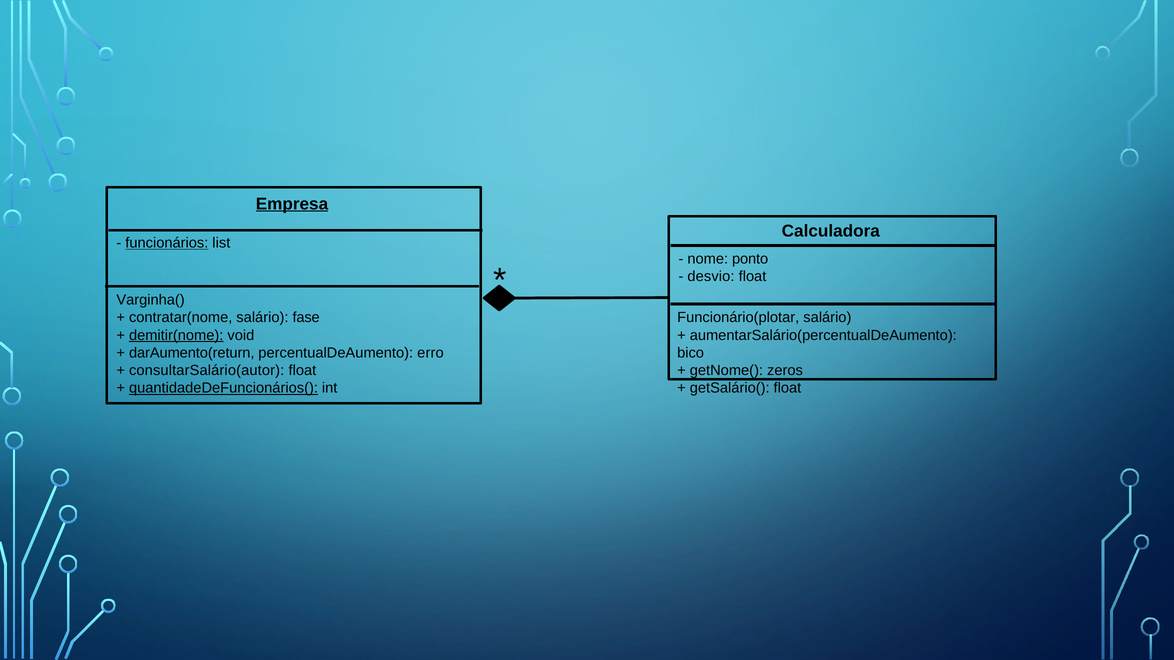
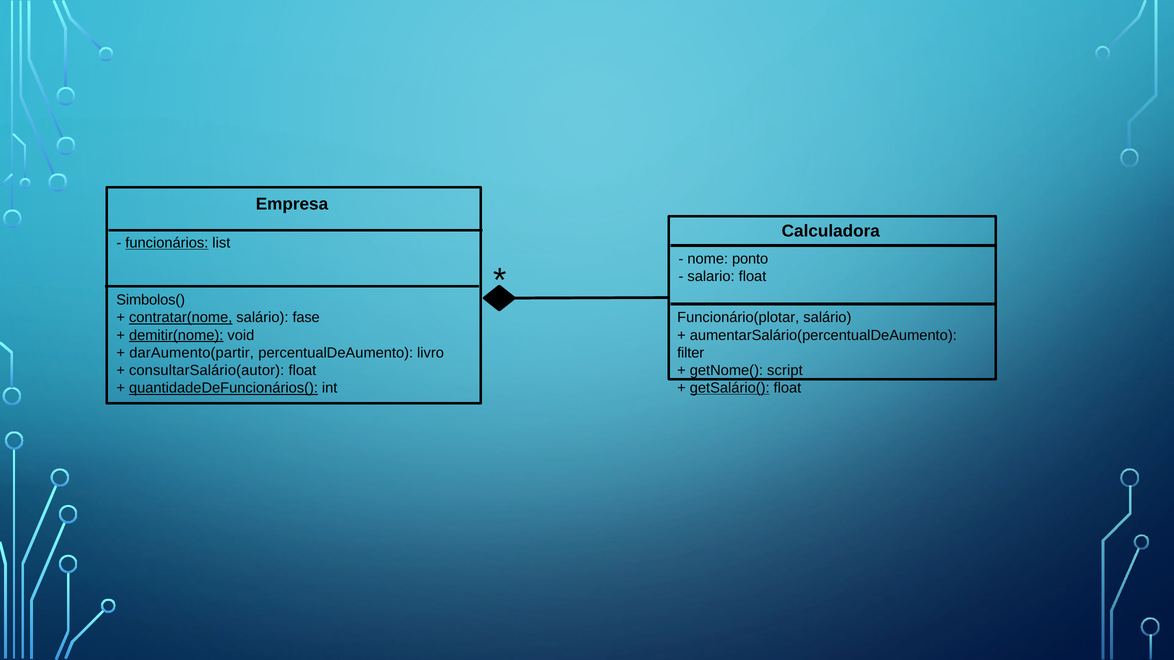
Empresa underline: present -> none (292, 204)
desvio: desvio -> salario (711, 277)
Varginha(: Varginha( -> Simbolos( (151, 300)
contratar(nome underline: none -> present (181, 318)
bico: bico -> filter (691, 353)
darAumento(return: darAumento(return -> darAumento(partir (192, 353)
erro: erro -> livro (431, 353)
zeros: zeros -> script (785, 371)
getSalário( underline: none -> present (730, 388)
